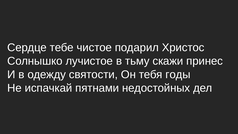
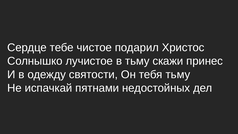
тебя годы: годы -> тьму (178, 74)
